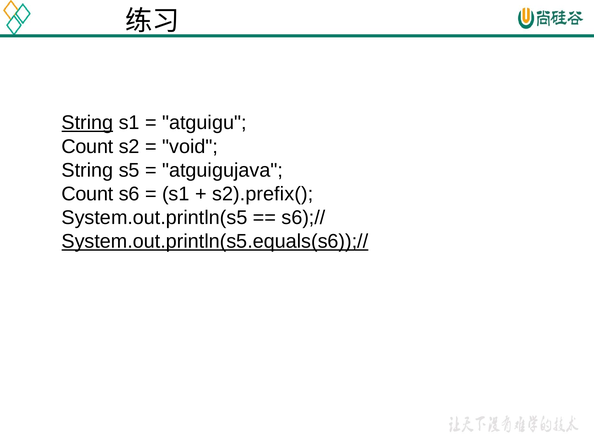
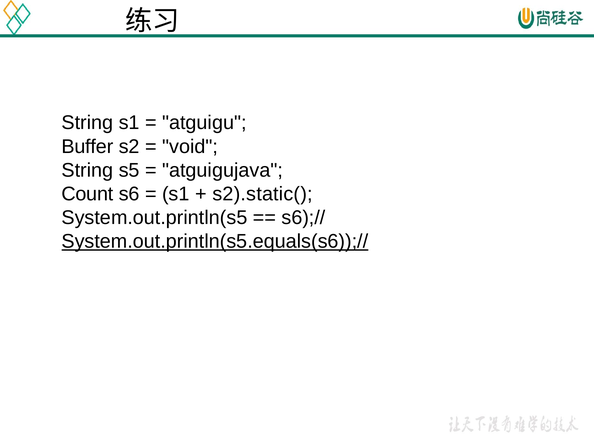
String underline: present -> none (87, 123)
Count: Count -> Buffer (87, 147)
s2).prefix(: s2).prefix( -> s2).static( (263, 194)
